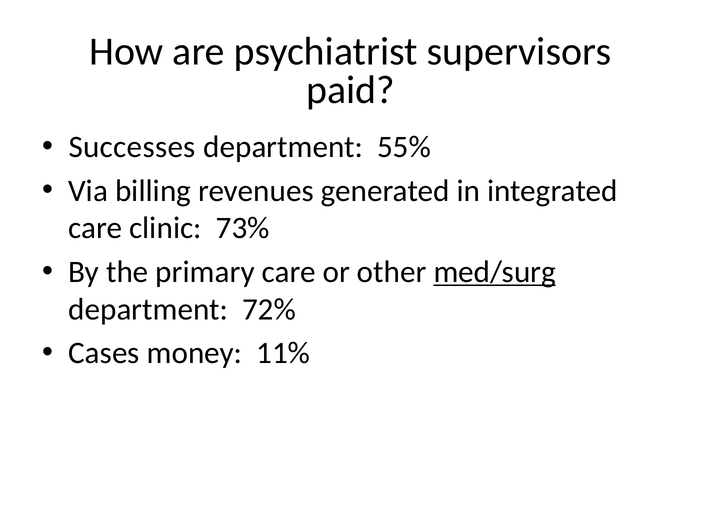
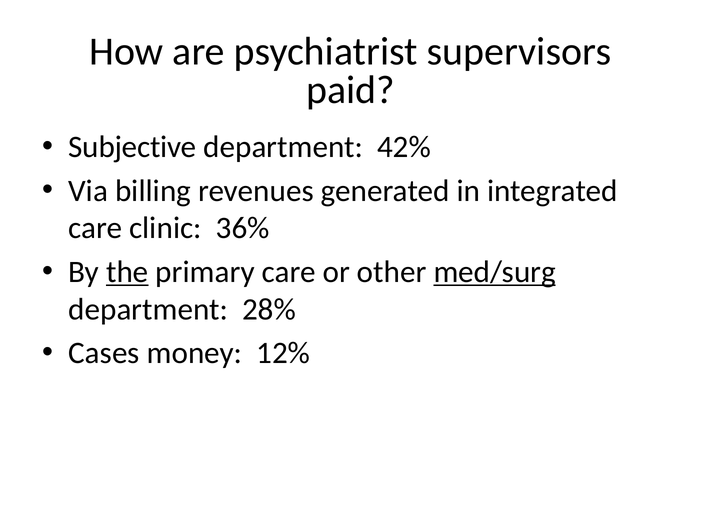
Successes: Successes -> Subjective (132, 147)
55%: 55% -> 42% (404, 147)
73%: 73% -> 36% (243, 228)
the underline: none -> present (127, 272)
72%: 72% -> 28% (269, 309)
11%: 11% -> 12% (283, 353)
